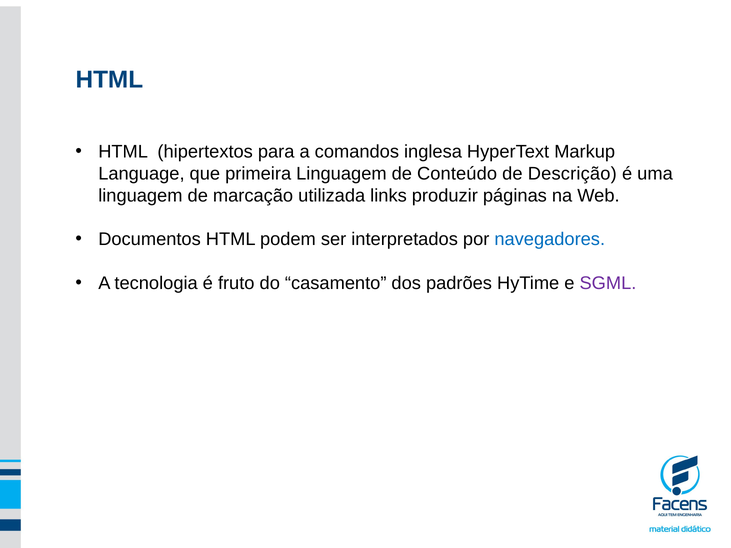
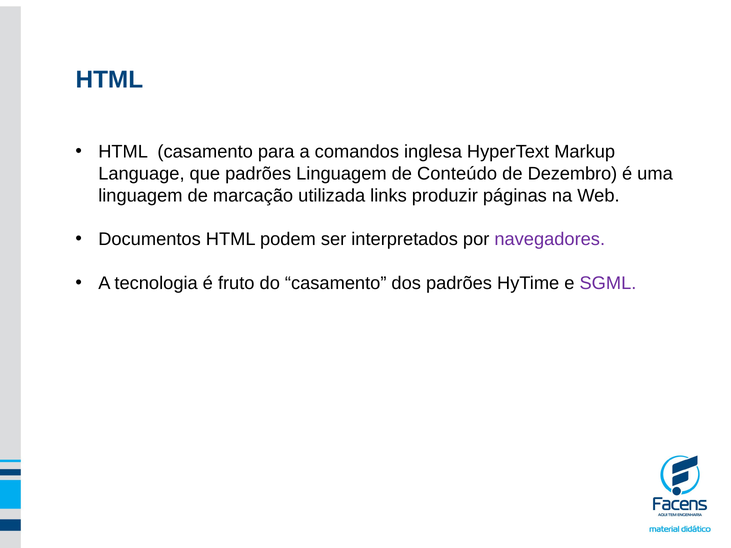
HTML hipertextos: hipertextos -> casamento (205, 152)
que primeira: primeira -> padrões (258, 174)
Descrição: Descrição -> Dezembro (572, 174)
navegadores colour: blue -> purple (550, 239)
